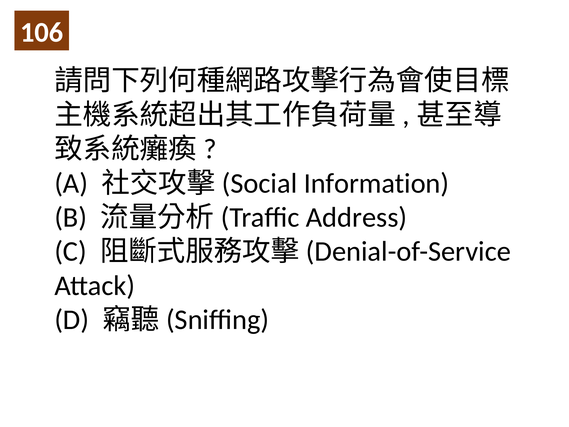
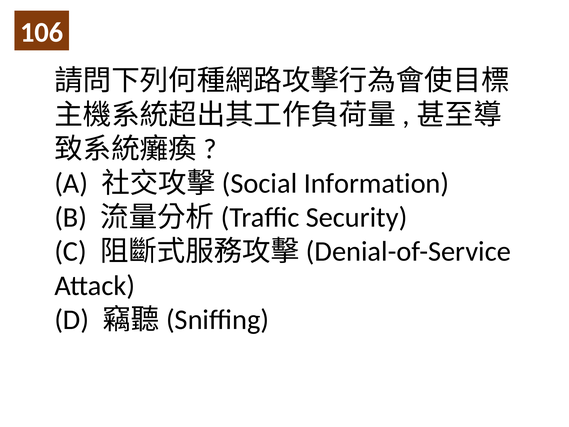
Address: Address -> Security (357, 217)
